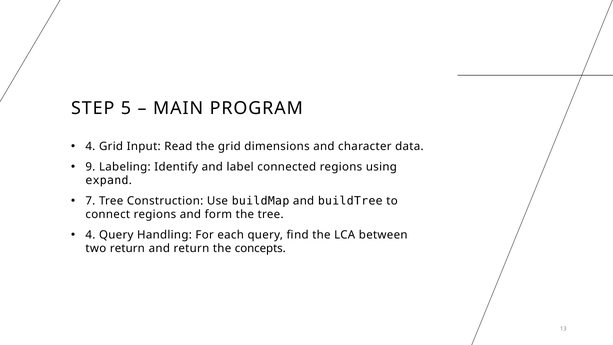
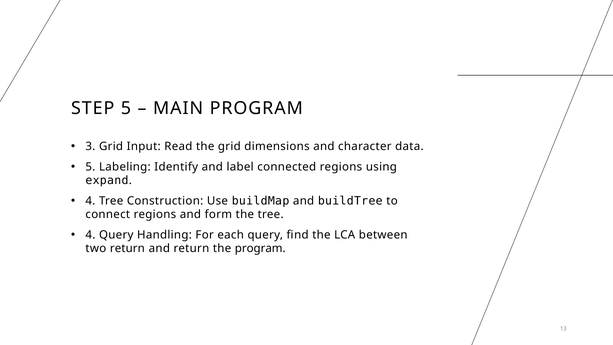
4: 4 -> 3 (90, 147)
9: 9 -> 5 (90, 167)
7: 7 -> 4 (90, 201)
the concepts: concepts -> program (260, 249)
